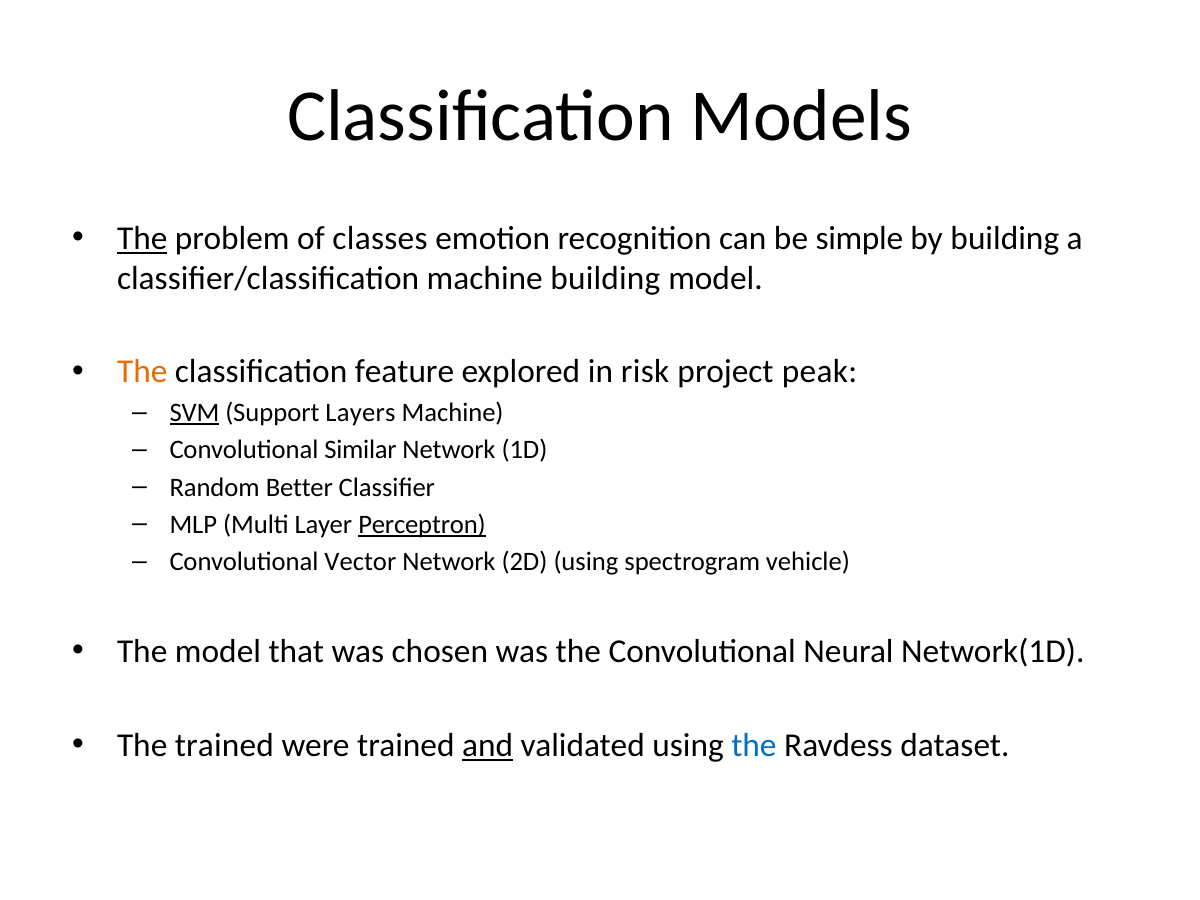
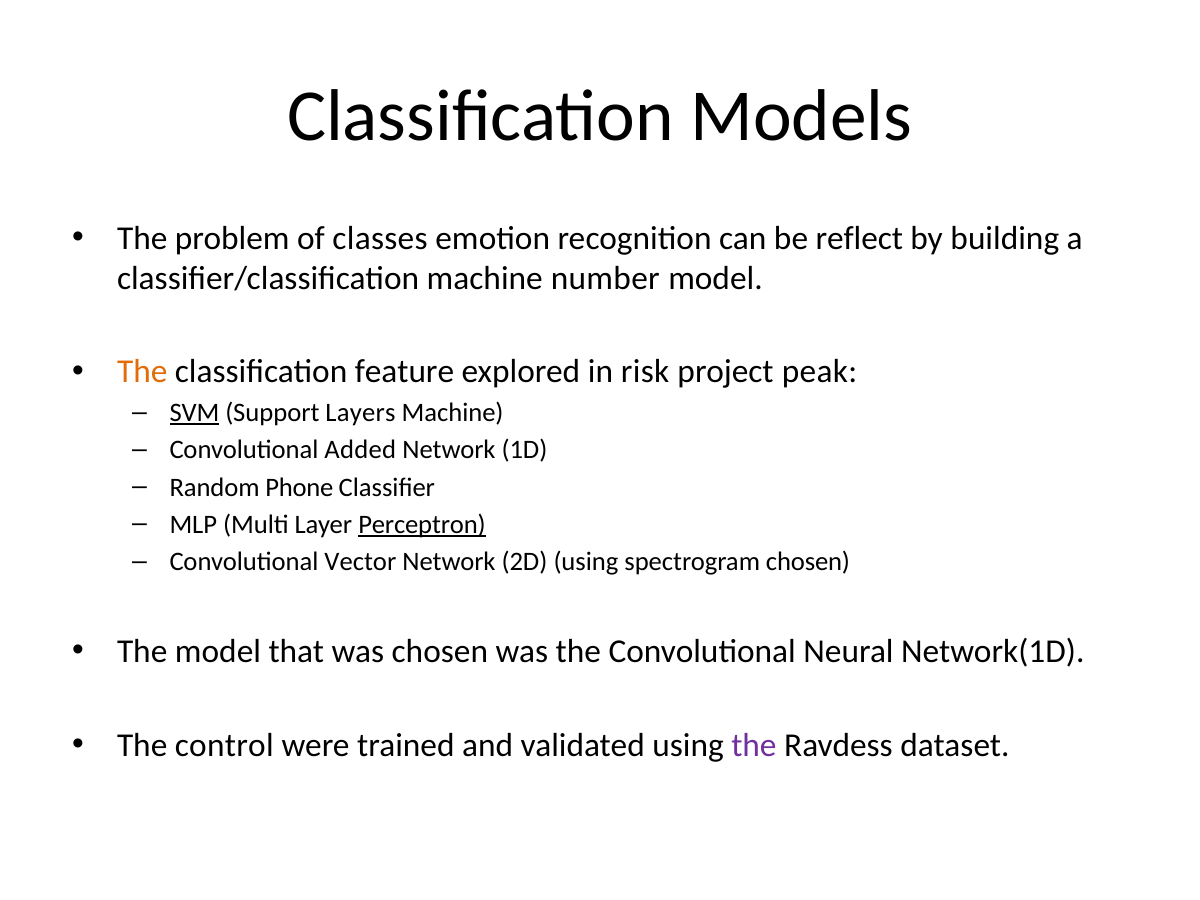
The underline: present -> none (142, 238)
simple: simple -> reflect (859, 238)
machine building: building -> number (605, 278)
Similar: Similar -> Added (360, 450)
Better: Better -> Phone (299, 487)
spectrogram vehicle: vehicle -> chosen (808, 562)
The trained: trained -> control (224, 745)
and underline: present -> none (488, 745)
the colour: blue -> purple (754, 745)
